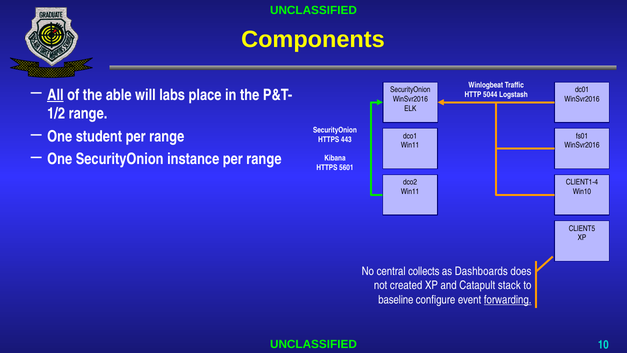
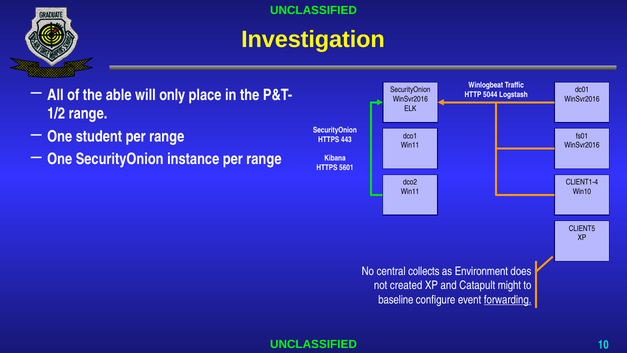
Components: Components -> Investigation (313, 39)
All underline: present -> none (55, 95)
labs: labs -> only (172, 95)
Dashboards: Dashboards -> Environment (481, 271)
stack: stack -> might (509, 285)
